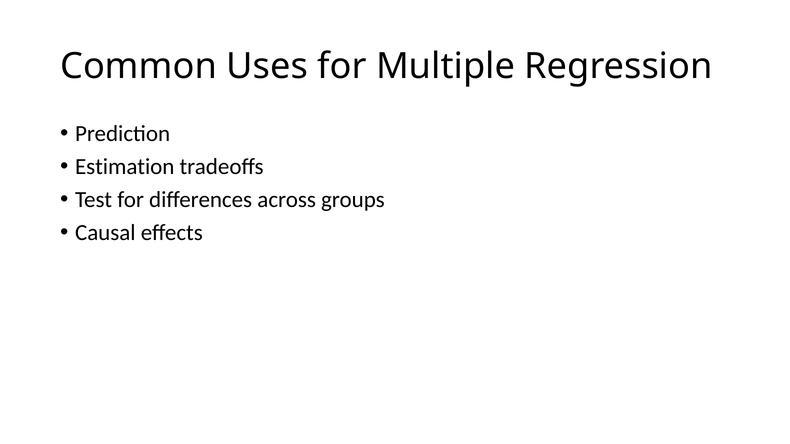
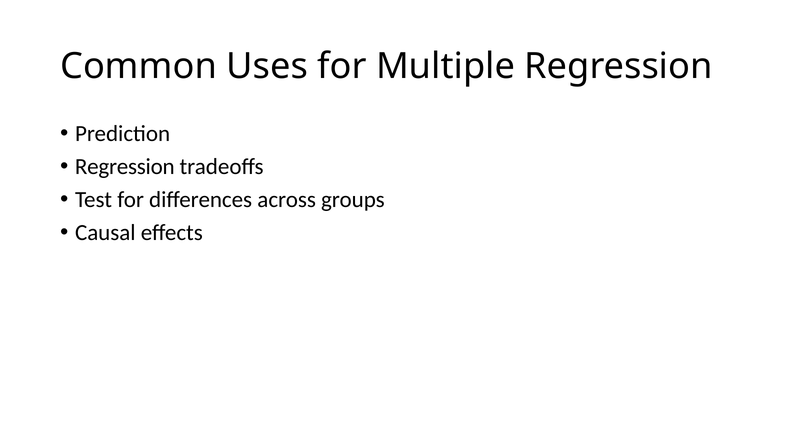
Estimation: Estimation -> Regression (125, 167)
